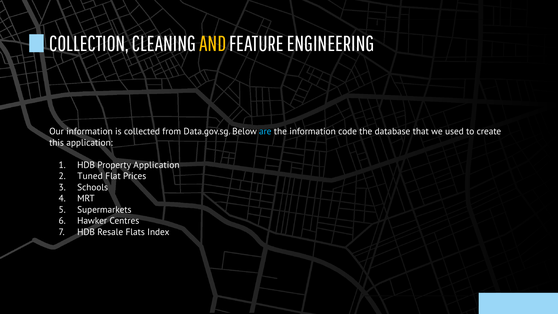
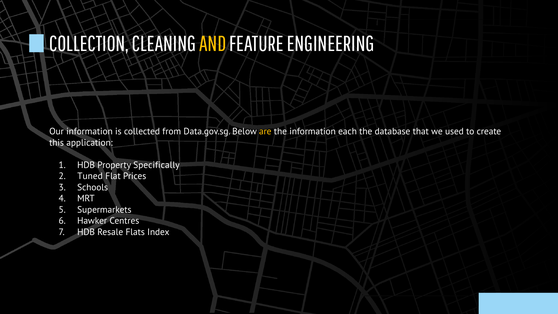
are colour: light blue -> yellow (265, 131)
code: code -> each (348, 131)
Property Application: Application -> Specifically (156, 165)
